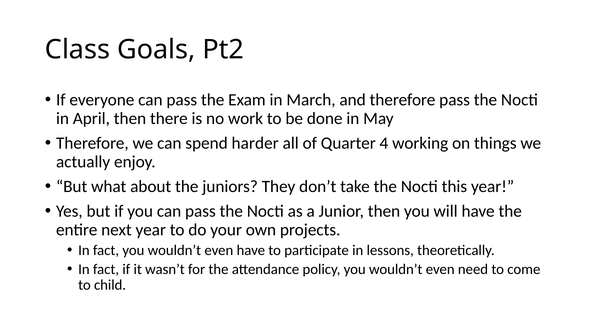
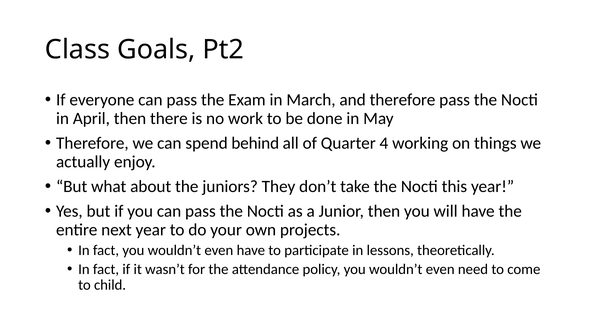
harder: harder -> behind (255, 143)
